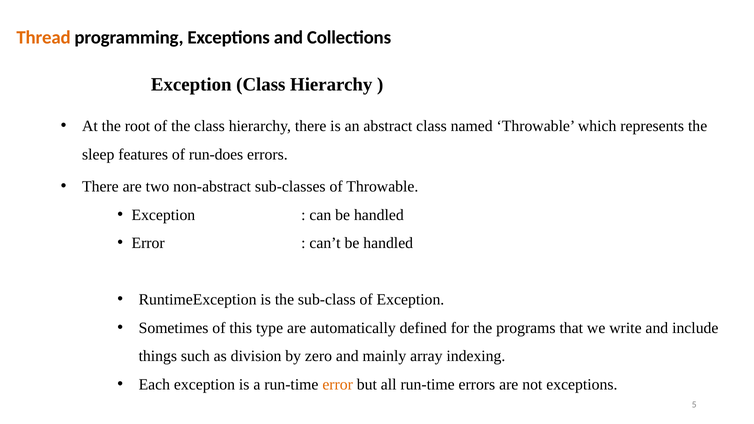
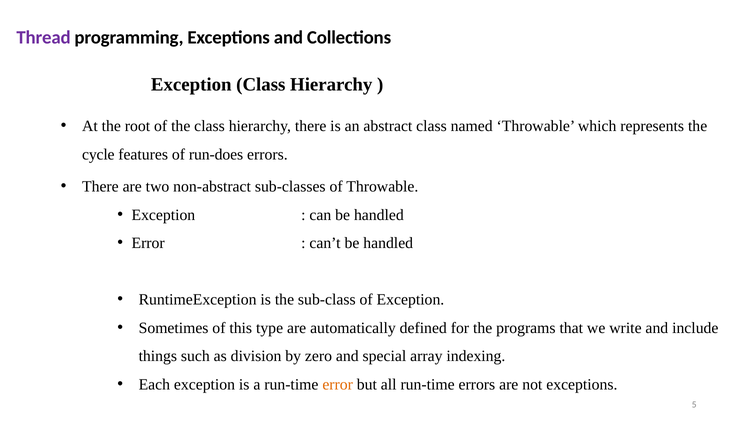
Thread colour: orange -> purple (44, 38)
sleep: sleep -> cycle (98, 154)
mainly: mainly -> special (384, 356)
